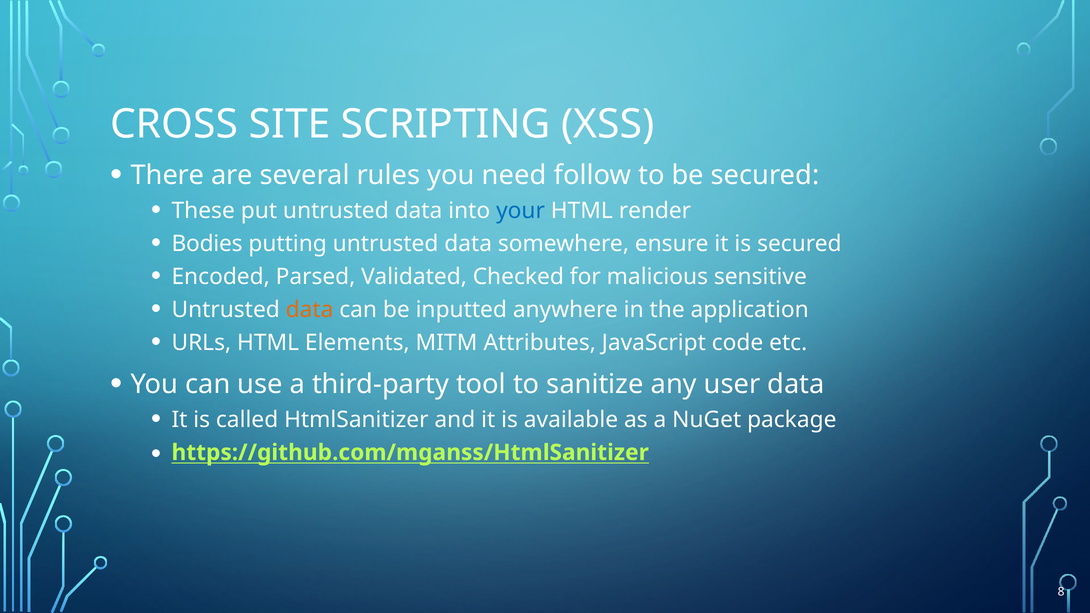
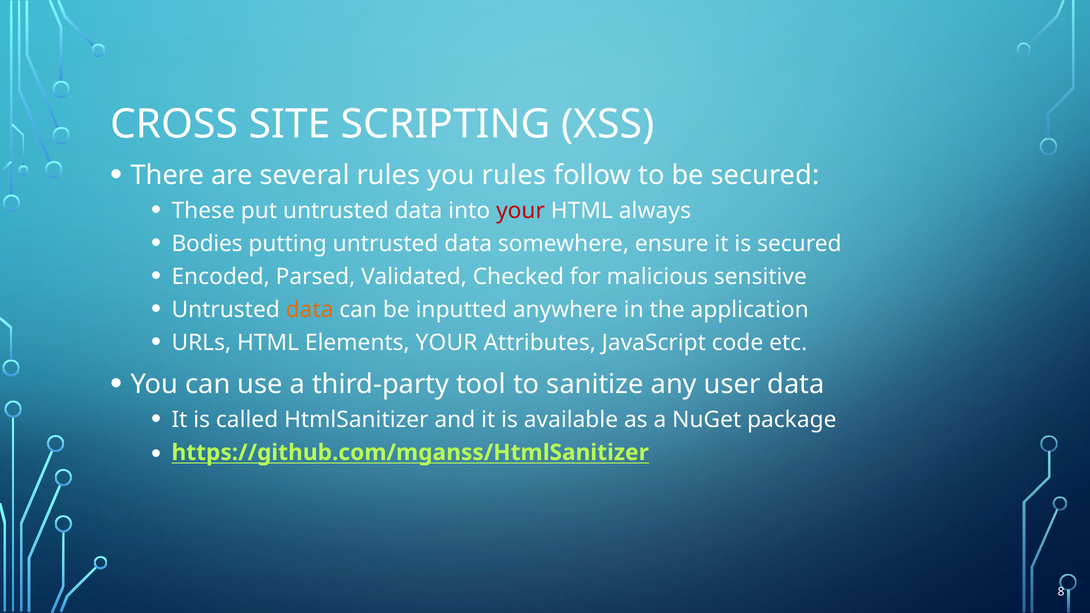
you need: need -> rules (514, 175)
your colour: blue -> red (521, 211)
render: render -> always (655, 211)
Elements MITM: MITM -> YOUR (446, 343)
